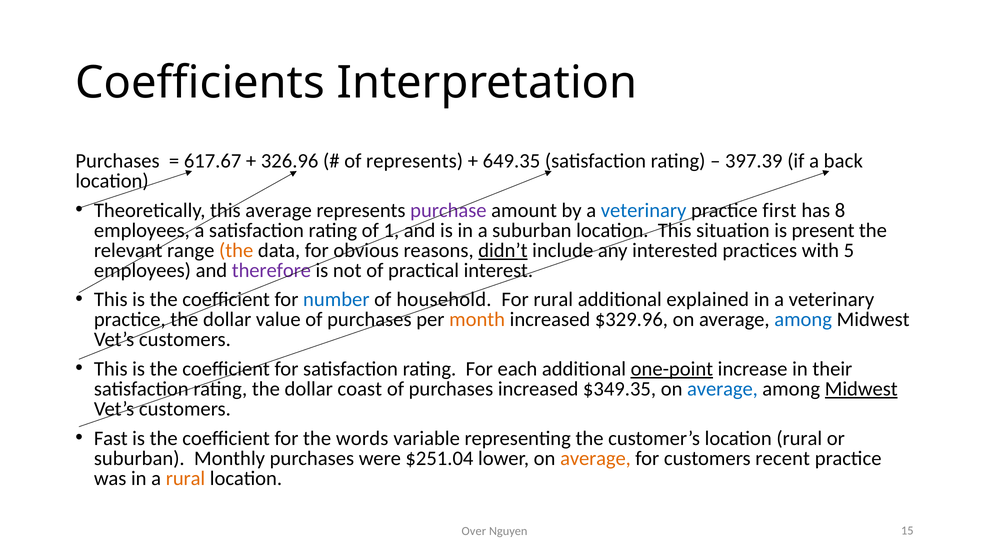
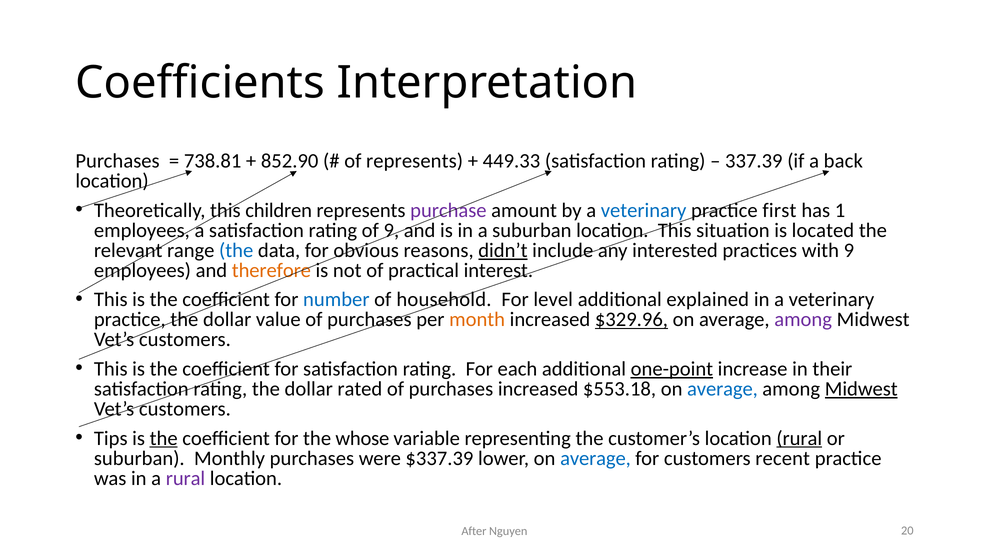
617.67: 617.67 -> 738.81 (213, 161)
326.96: 326.96 -> 852.90 (290, 161)
649.35: 649.35 -> 449.33 (511, 161)
397.39: 397.39 -> 337.39 (754, 161)
this average: average -> children (279, 210)
8: 8 -> 1 (840, 210)
of 1: 1 -> 9 (391, 230)
present: present -> located (823, 230)
the colour: orange -> blue (236, 250)
with 5: 5 -> 9 (849, 250)
therefore colour: purple -> orange (271, 270)
For rural: rural -> level (553, 300)
$329.96 underline: none -> present (631, 320)
among colour: blue -> purple (803, 320)
coast: coast -> rated (360, 389)
$349.35: $349.35 -> $553.18 (620, 389)
Fast: Fast -> Tips (111, 438)
the underline: none -> present (164, 438)
words: words -> whose (362, 438)
rural underline: none -> present (799, 438)
$251.04: $251.04 -> $337.39 (439, 458)
average colour: orange -> blue (595, 458)
rural colour: orange -> purple (185, 479)
Over: Over -> After (474, 531)
15: 15 -> 20 (907, 531)
